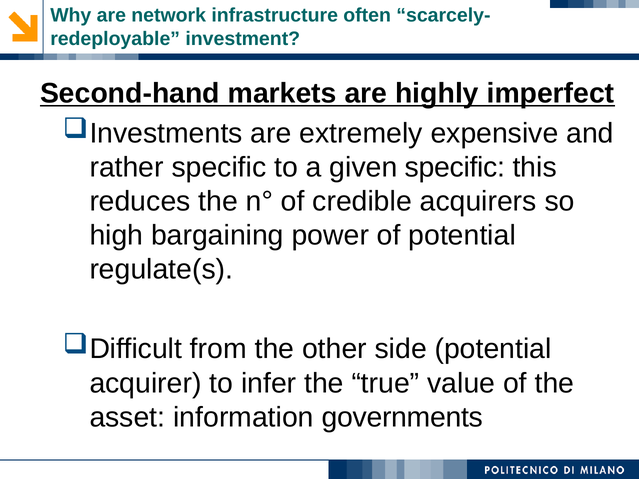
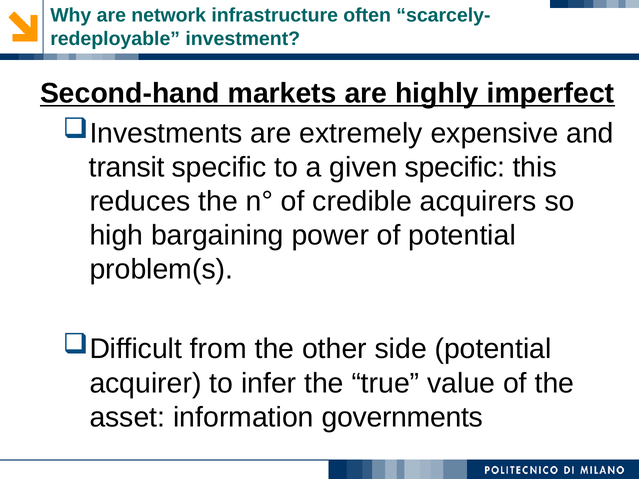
rather: rather -> transit (127, 167)
regulate(s: regulate(s -> problem(s (161, 270)
